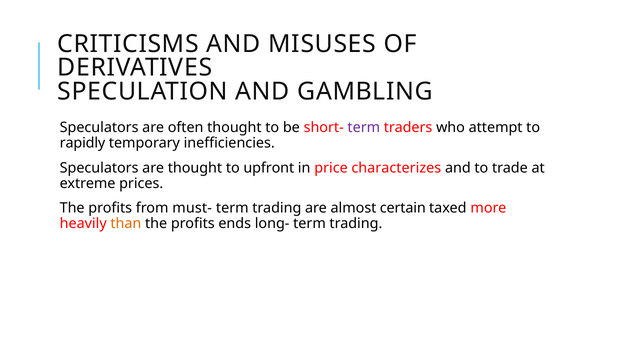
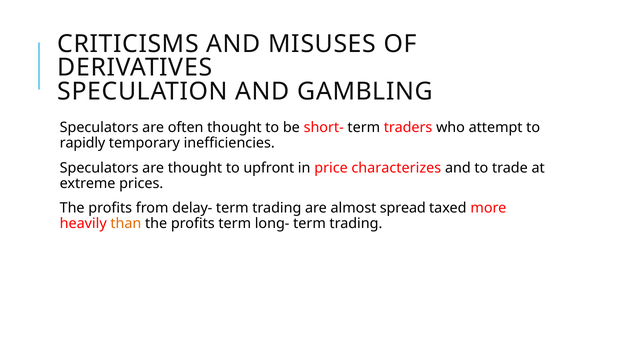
term colour: purple -> black (364, 128)
must-: must- -> delay- (192, 208)
certain: certain -> spread (403, 208)
profits ends: ends -> term (235, 223)
